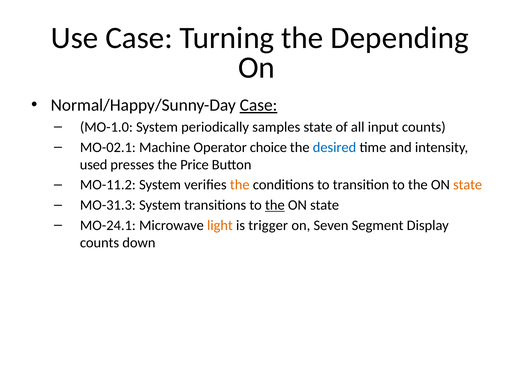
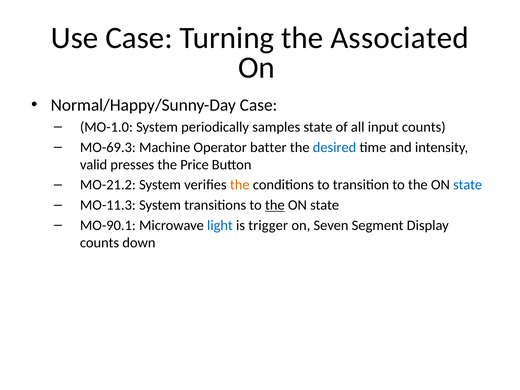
Depending: Depending -> Associated (400, 38)
Case underline: present -> none (259, 105)
MO-02.1: MO-02.1 -> MO-69.3 (108, 147)
choice: choice -> batter (268, 147)
used: used -> valid (94, 165)
MO-11.2: MO-11.2 -> MO-21.2 (108, 185)
state colour: orange -> blue (468, 185)
MO-31.3: MO-31.3 -> MO-11.3 (108, 205)
MO-24.1: MO-24.1 -> MO-90.1 (108, 225)
light colour: orange -> blue (220, 225)
